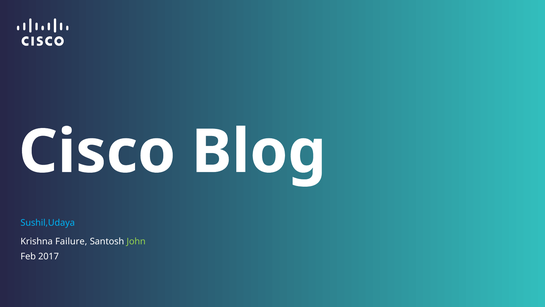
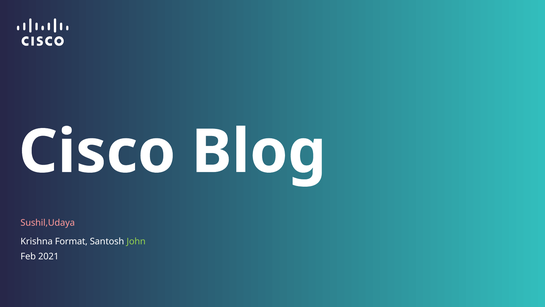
Sushil,Udaya colour: light blue -> pink (48, 223)
Failure: Failure -> Format (71, 241)
2017: 2017 -> 2021 (49, 256)
